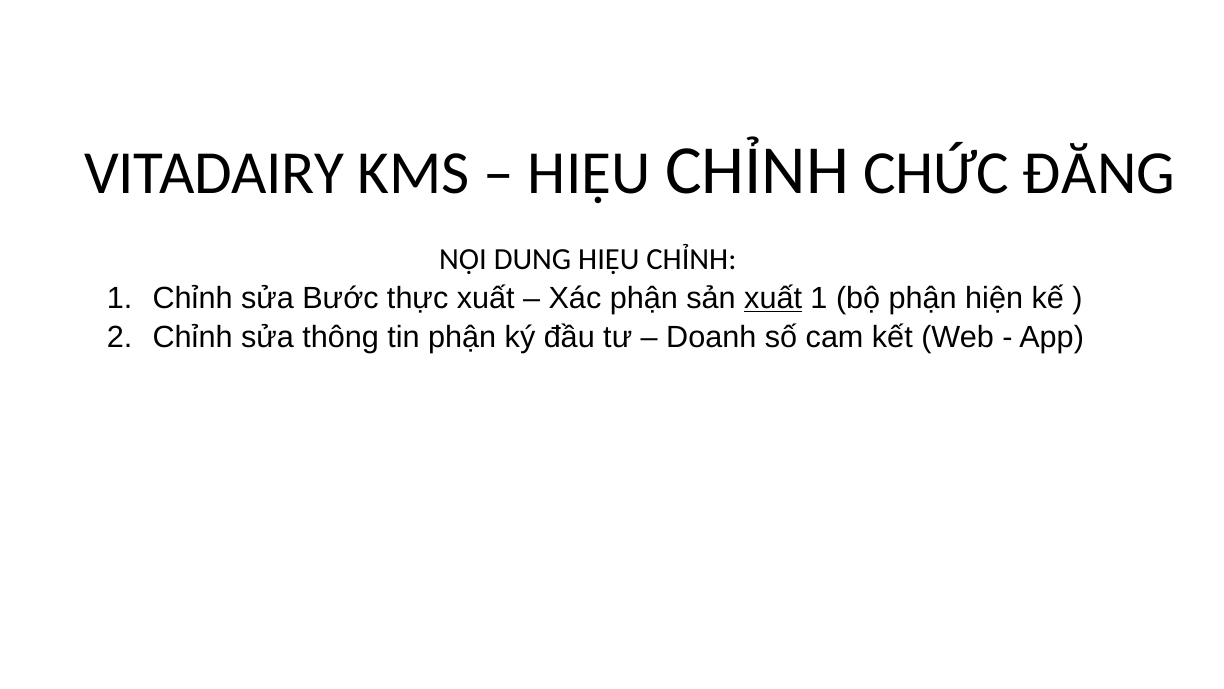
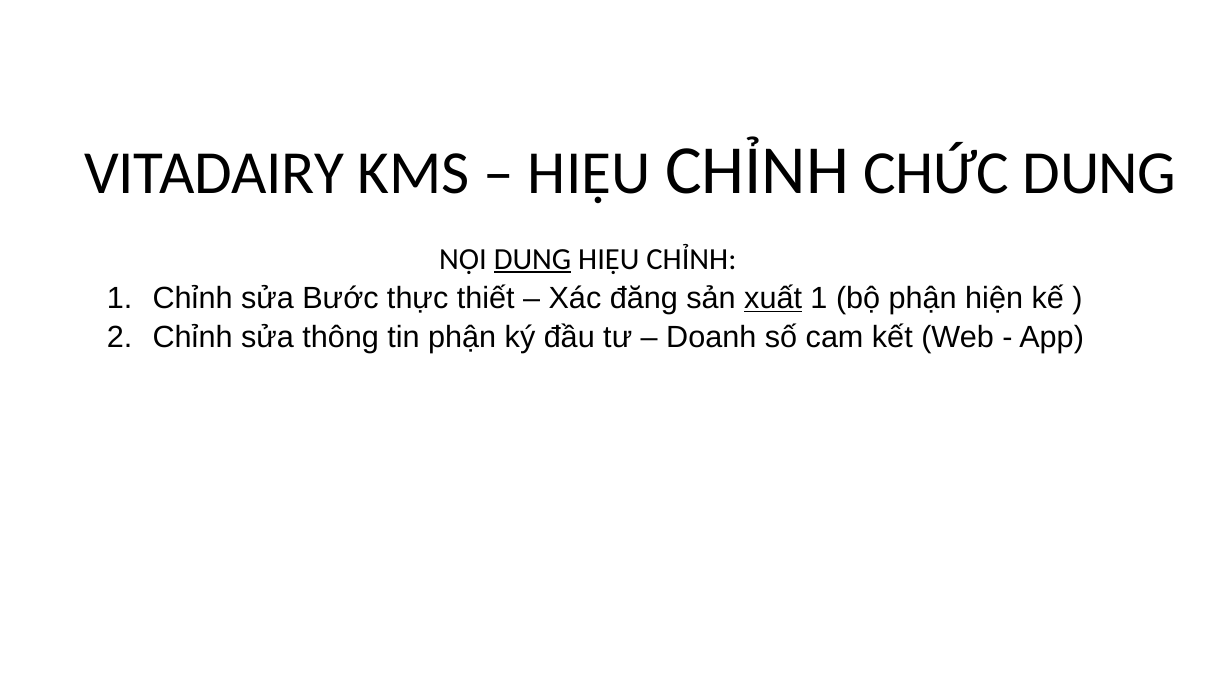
CHỨC ĐĂNG: ĐĂNG -> DUNG (1100, 173)
DUNG underline: none -> present (533, 259)
thực xuất: xuất -> thiết (486, 298)
Xác phận: phận -> đăng (644, 298)
